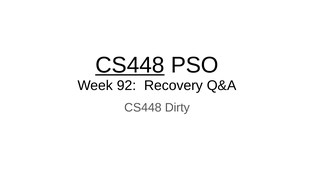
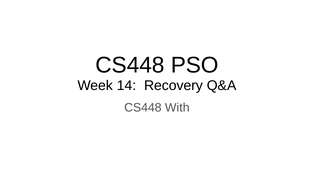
CS448 underline: present -> none (130, 65)
92: 92 -> 14 (127, 85)
Dirty: Dirty -> With (177, 107)
